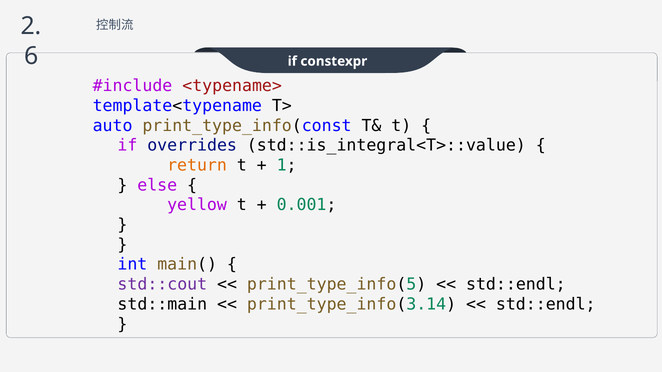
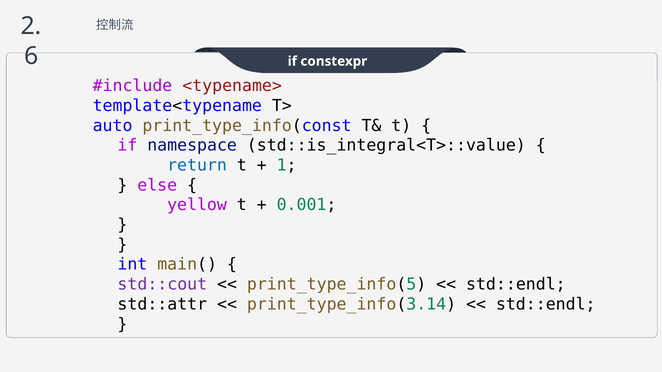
overrides: overrides -> namespace (192, 146)
return colour: orange -> blue (197, 165)
std::main: std::main -> std::attr (162, 305)
